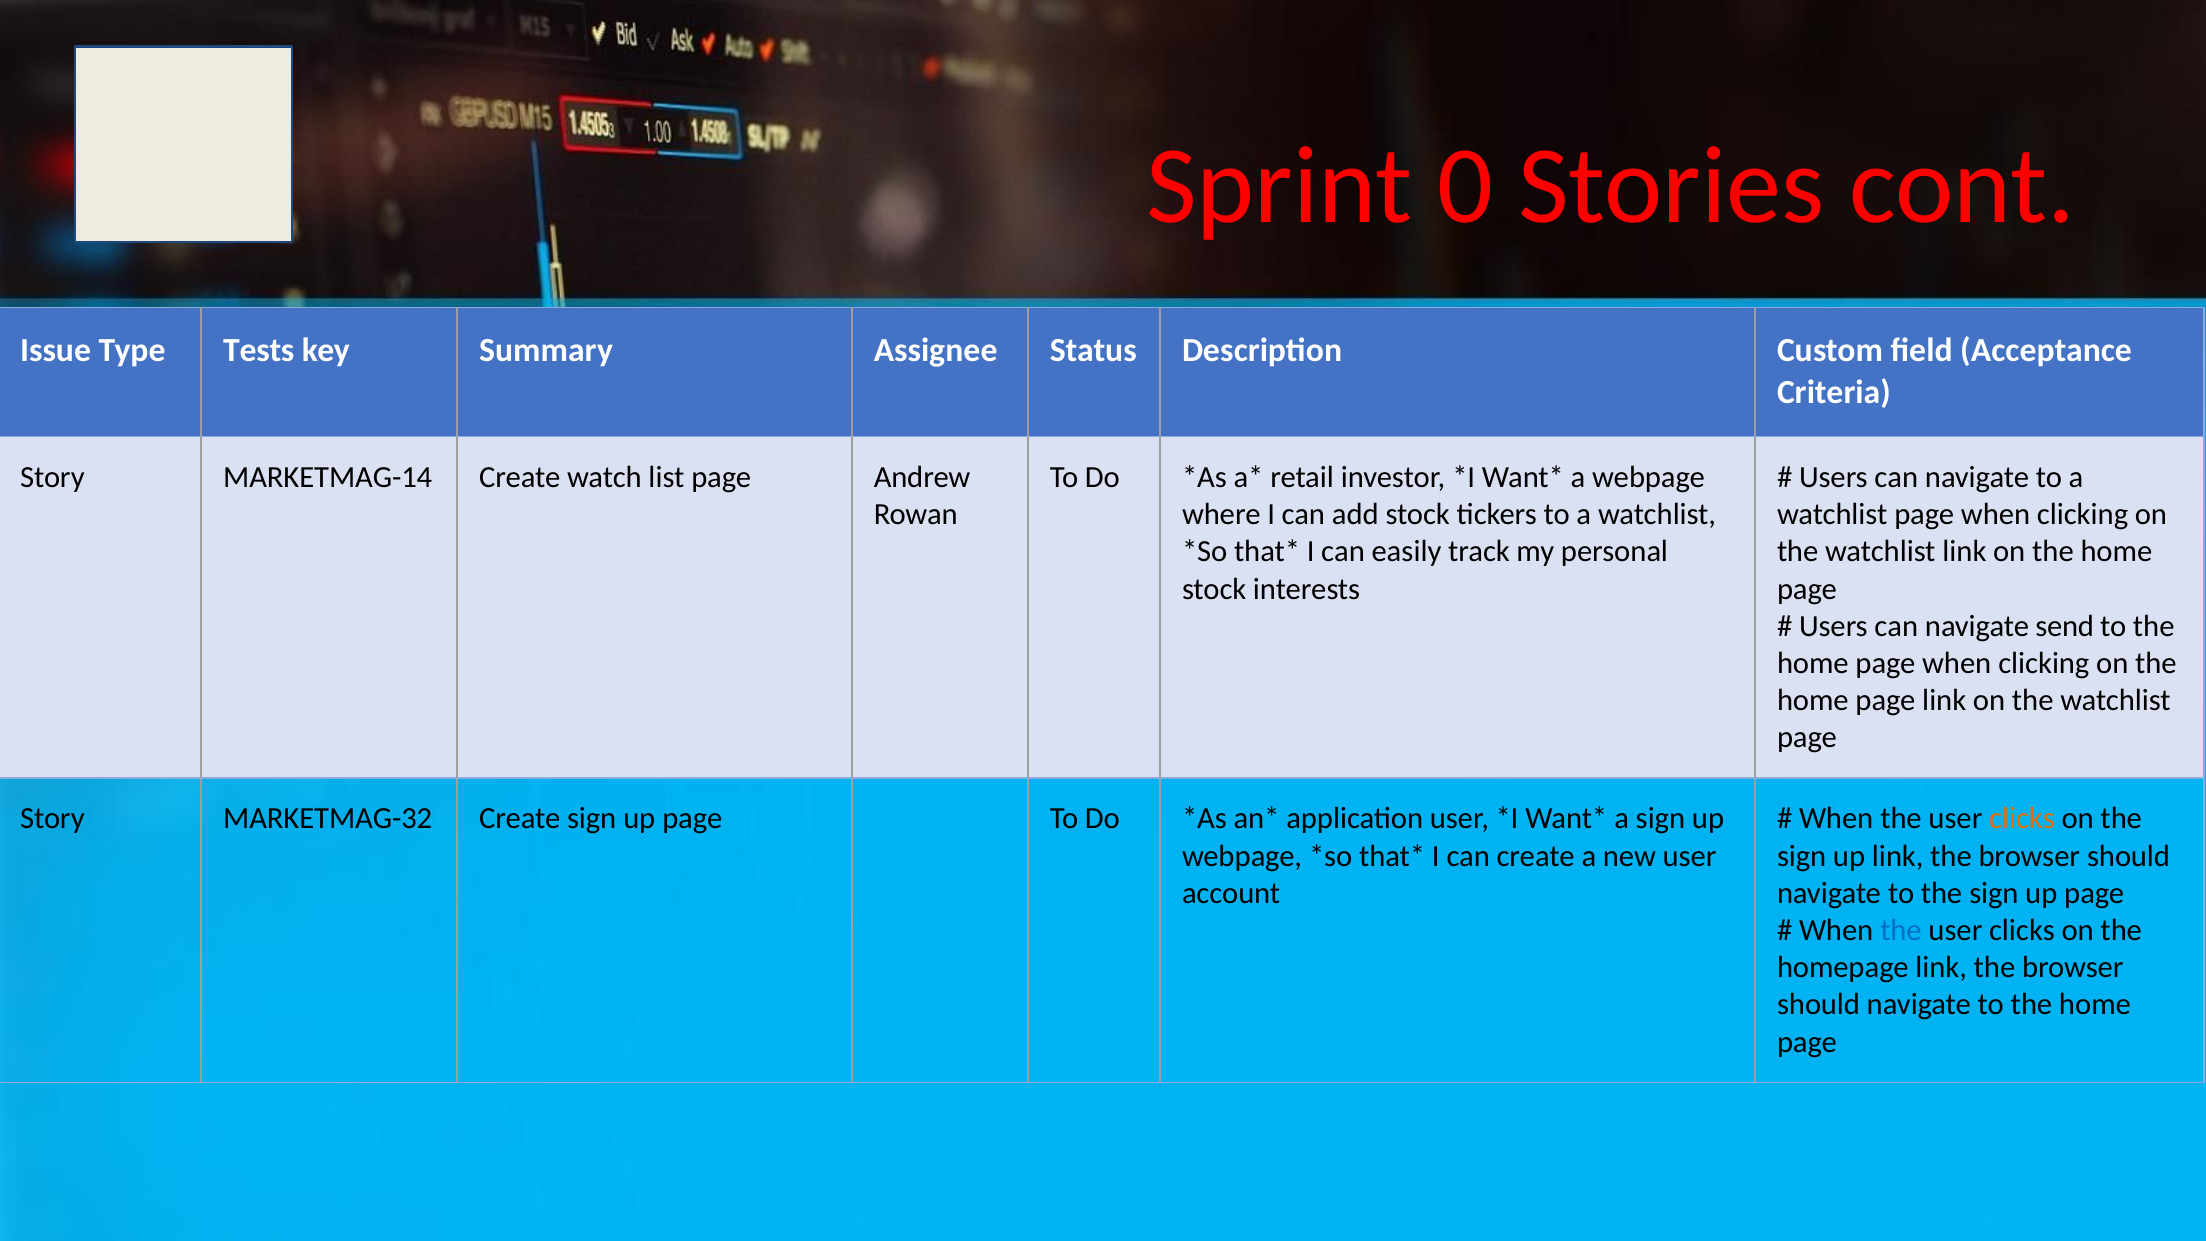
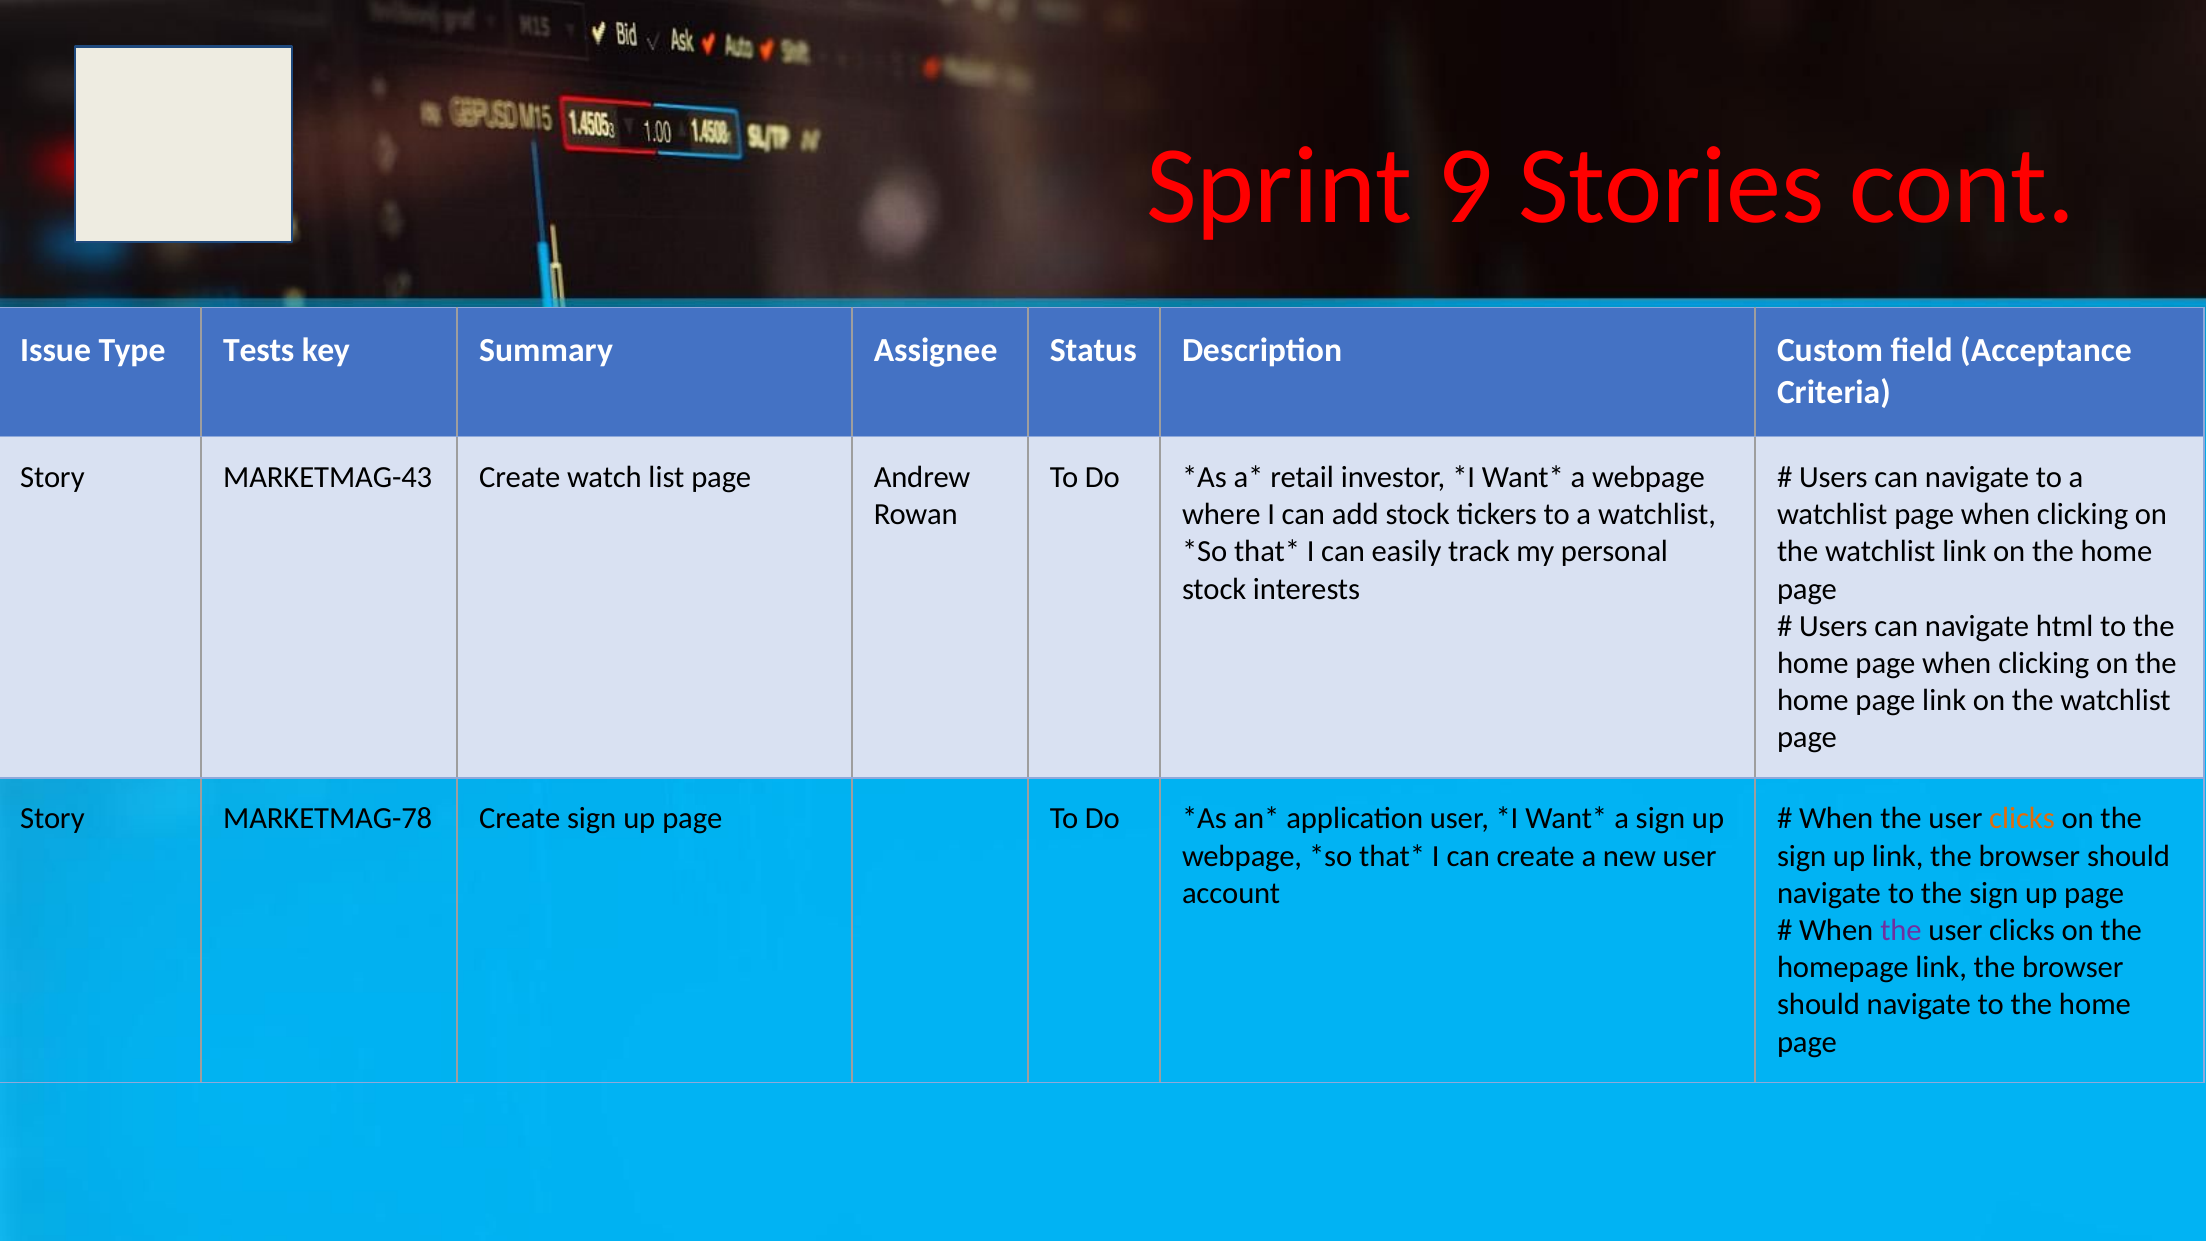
0: 0 -> 9 (1465, 186)
MARKETMAG-14: MARKETMAG-14 -> MARKETMAG-43 (328, 477)
send: send -> html (2065, 626)
MARKETMAG-32: MARKETMAG-32 -> MARKETMAG-78 (328, 819)
the colour: blue -> purple (1901, 930)
